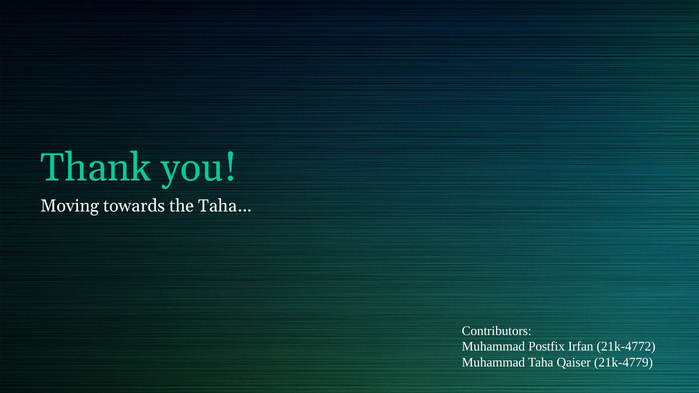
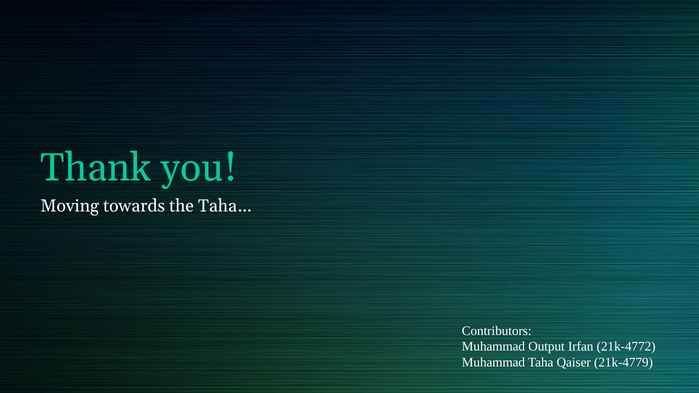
Postfix: Postfix -> Output (547, 347)
